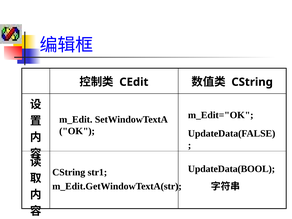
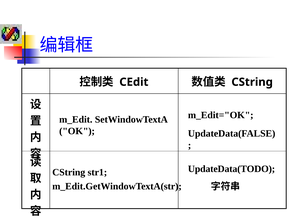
UpdateData(BOOL: UpdateData(BOOL -> UpdateData(TODO (231, 169)
